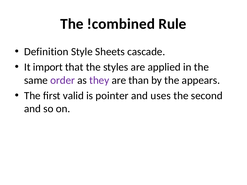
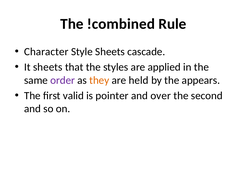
Definition: Definition -> Character (46, 52)
It import: import -> sheets (48, 67)
they colour: purple -> orange (99, 80)
than: than -> held (139, 80)
uses: uses -> over (161, 96)
